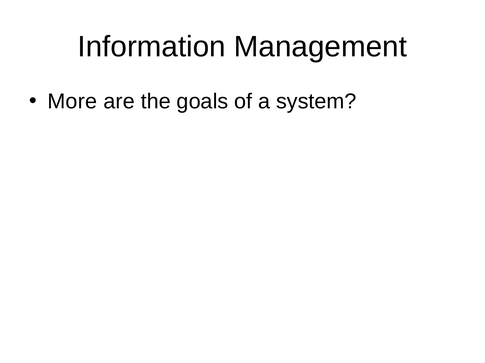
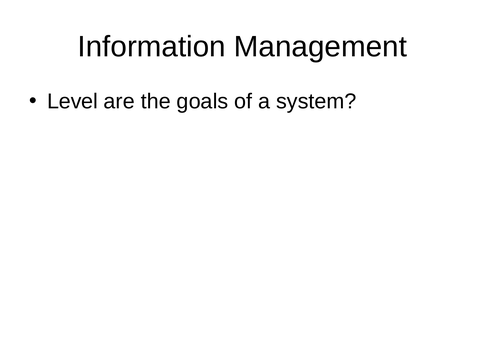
More: More -> Level (73, 102)
